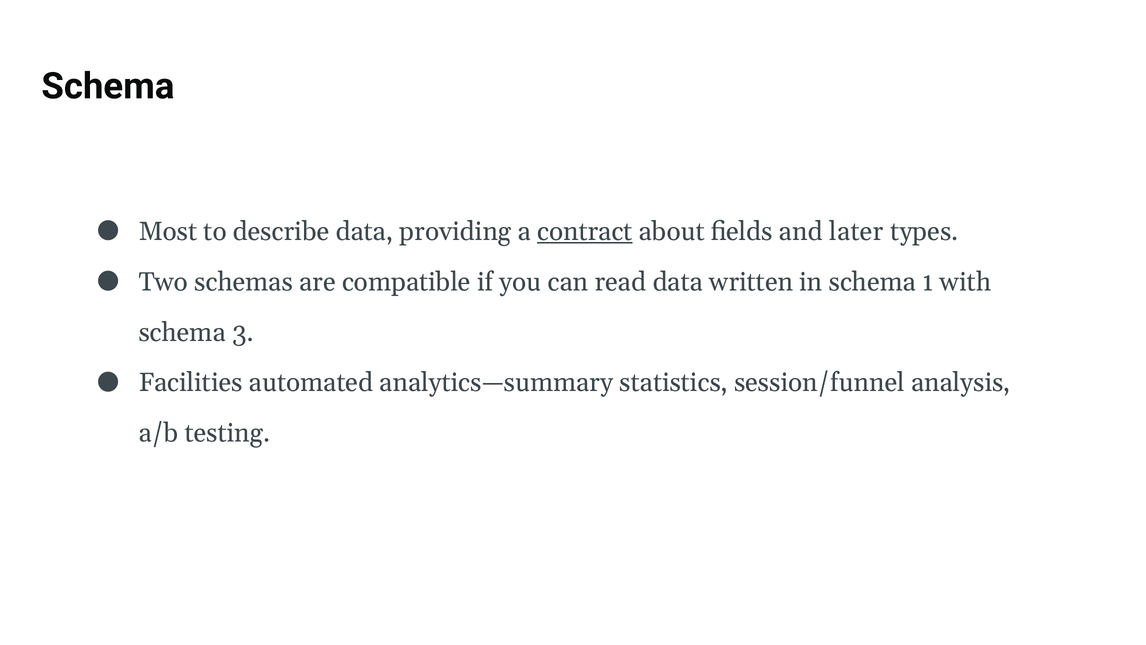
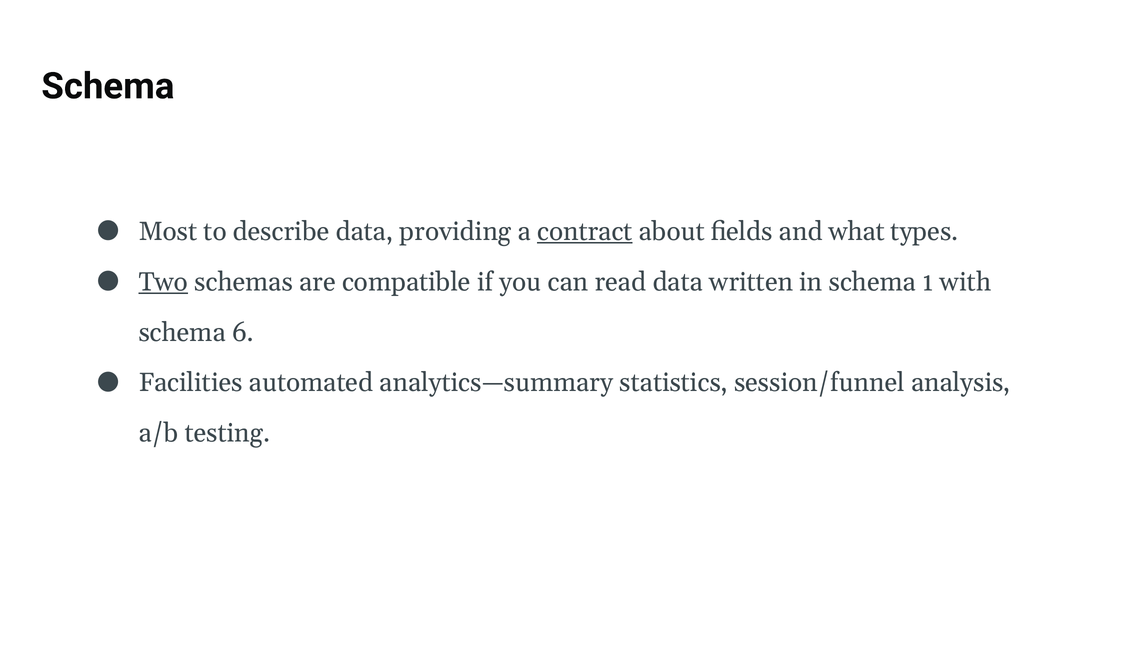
later: later -> what (857, 231)
Two underline: none -> present (163, 282)
3: 3 -> 6 (243, 332)
